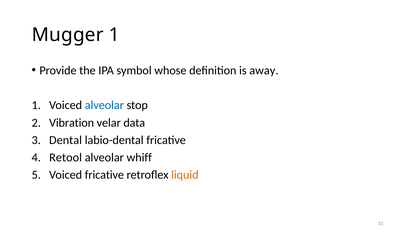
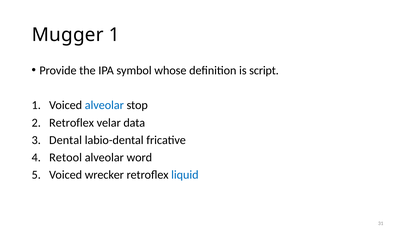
away: away -> script (264, 70)
Vibration: Vibration -> Retroflex (72, 122)
whiff: whiff -> word (139, 157)
Voiced fricative: fricative -> wrecker (104, 175)
liquid colour: orange -> blue (185, 175)
